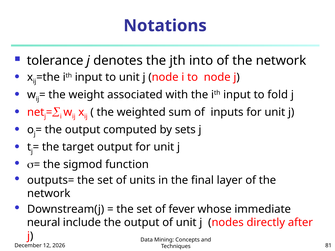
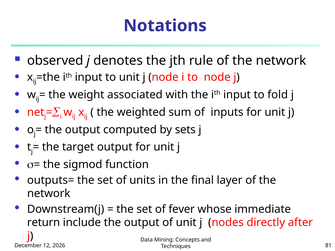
tolerance: tolerance -> observed (55, 61)
into: into -> rule (201, 61)
neural: neural -> return (44, 223)
